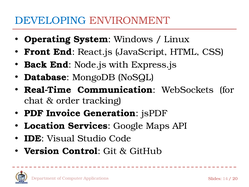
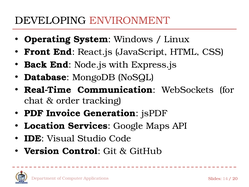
DEVELOPING colour: blue -> black (50, 20)
